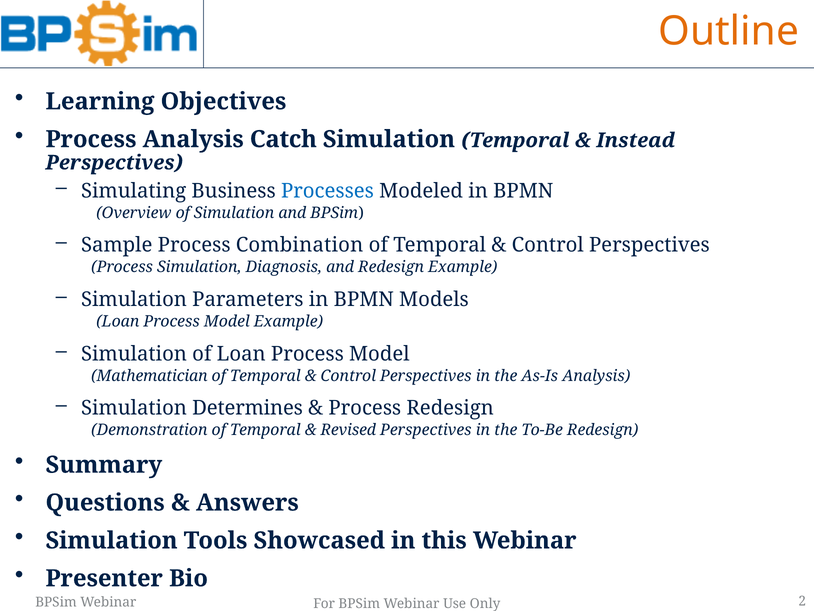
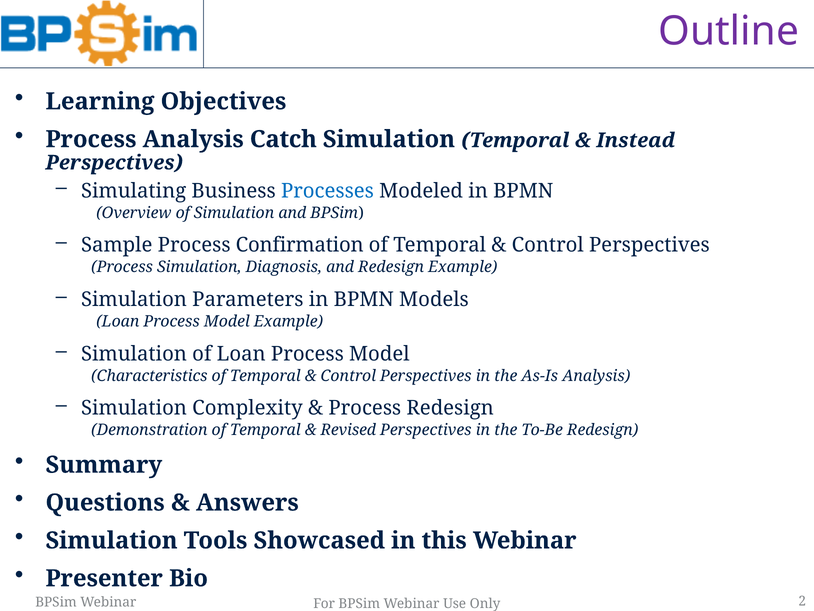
Outline colour: orange -> purple (729, 32)
Combination: Combination -> Confirmation (300, 245)
Mathematician: Mathematician -> Characteristics (149, 376)
Determines: Determines -> Complexity (247, 408)
